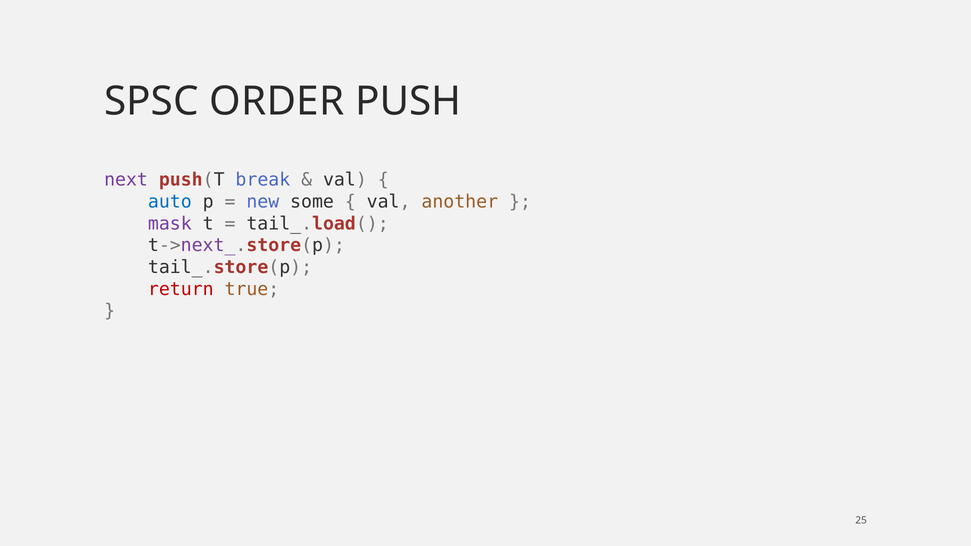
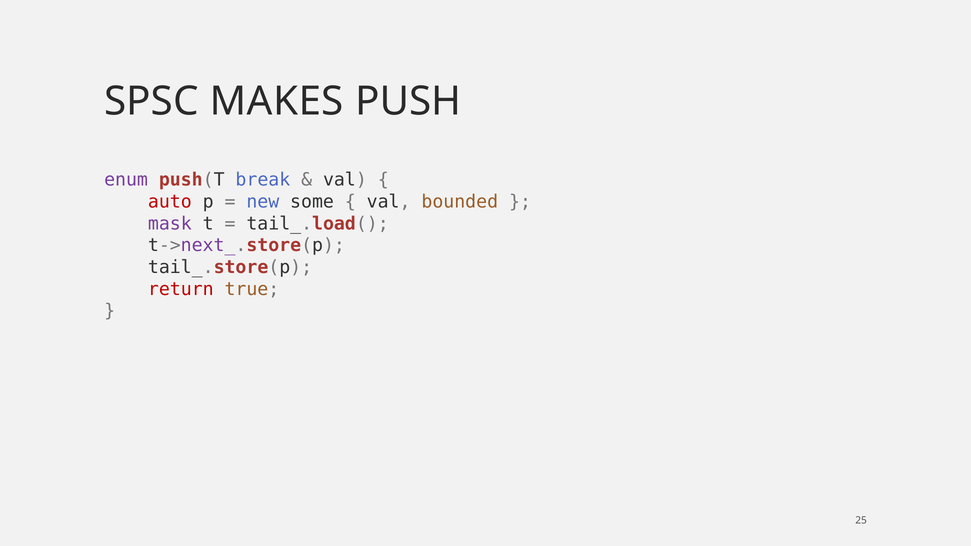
ORDER: ORDER -> MAKES (277, 102)
next: next -> enum (126, 180)
auto colour: blue -> red (170, 202)
another: another -> bounded (460, 202)
